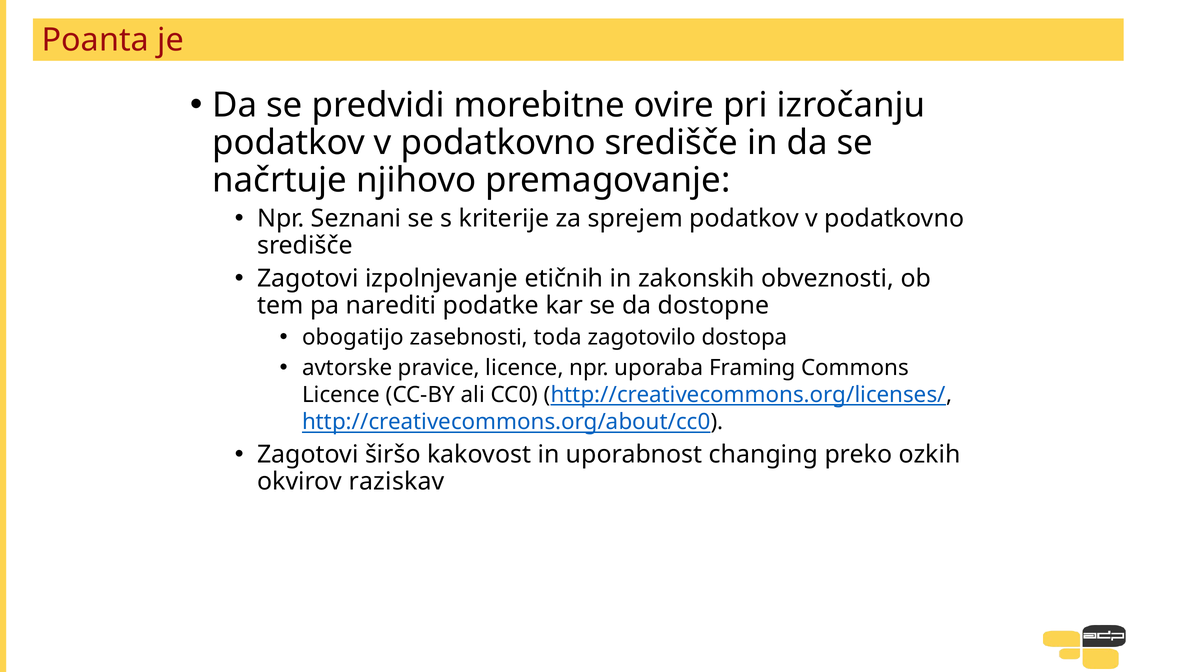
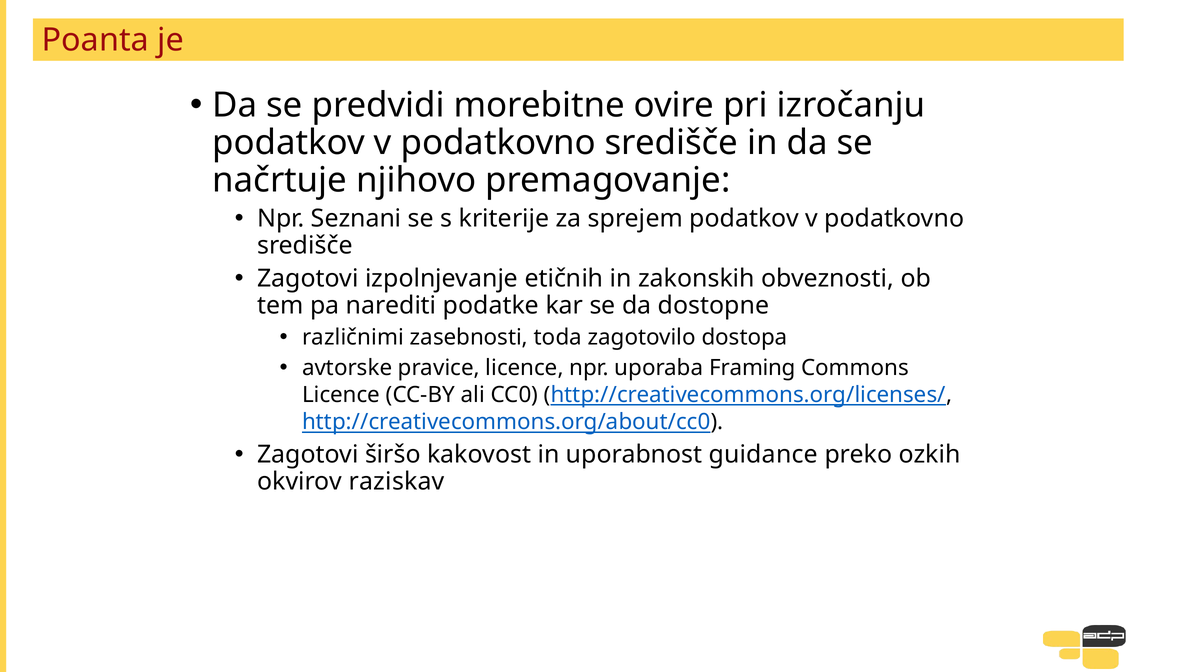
obogatijo: obogatijo -> različnimi (353, 338)
changing: changing -> guidance (763, 455)
